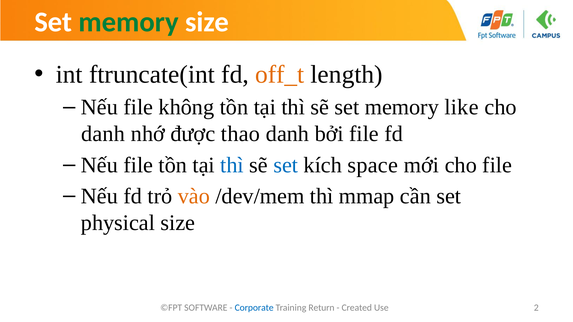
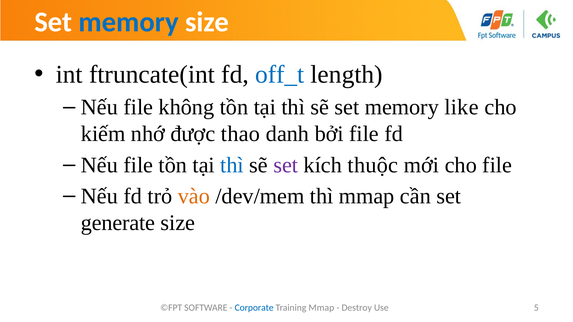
memory colour: green -> blue (129, 22)
off_t colour: orange -> blue (280, 75)
danh: danh -> kiếm (103, 134)
set colour: blue -> purple (286, 165)
space: space -> thuộc (373, 165)
physical: physical -> generate (118, 223)
Training Return: Return -> Mmap (321, 308)
Created: Created -> Destroy (357, 308)
2: 2 -> 5 (536, 308)
